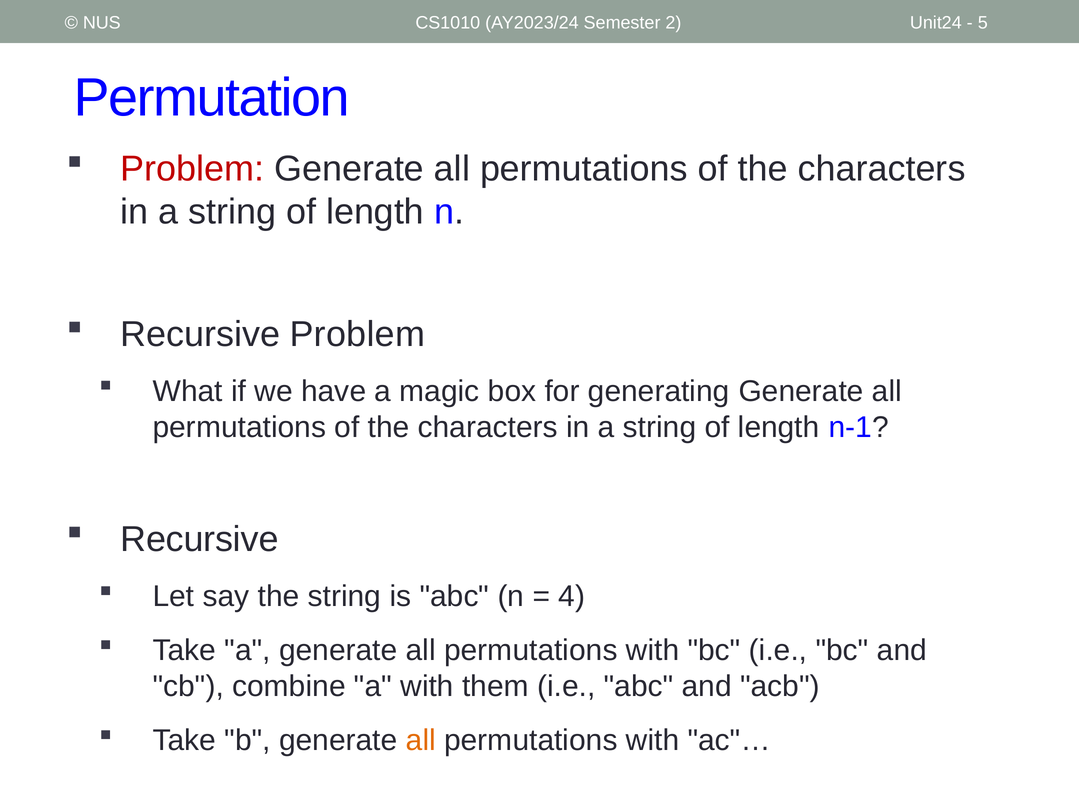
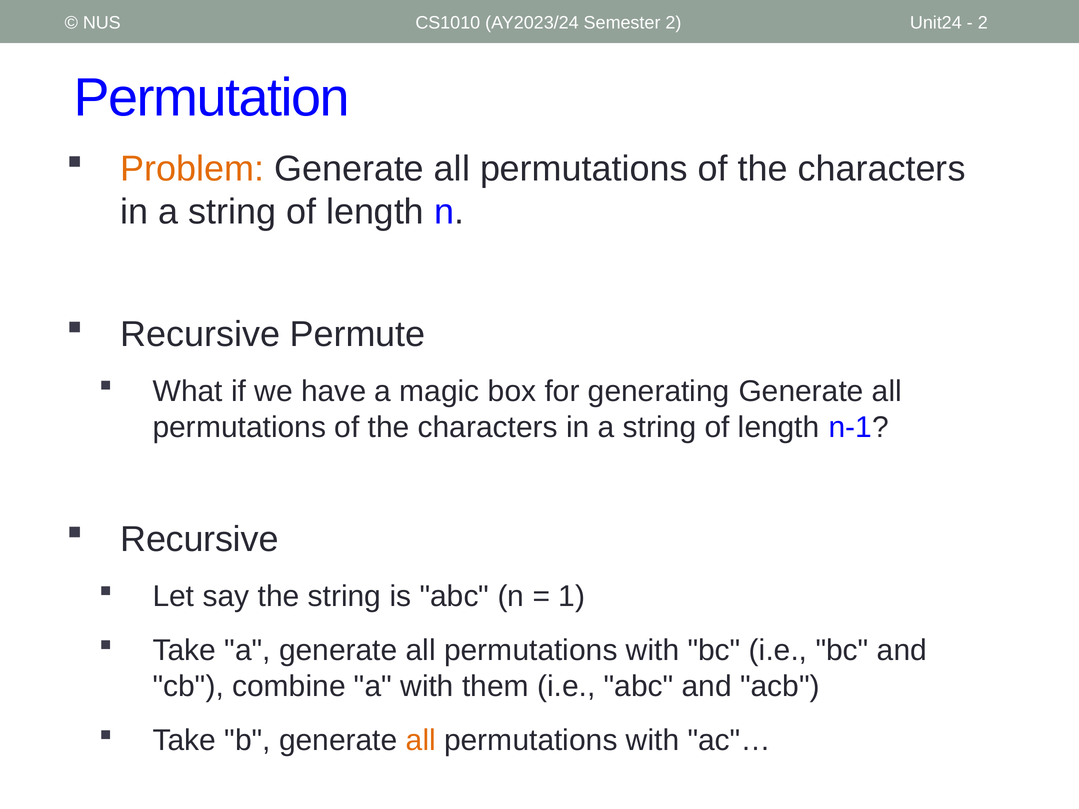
5: 5 -> 2 (983, 23)
Problem colour: red -> orange (192, 169)
Recursive Problem: Problem -> Permute (358, 334)
4: 4 -> 1 (572, 597)
